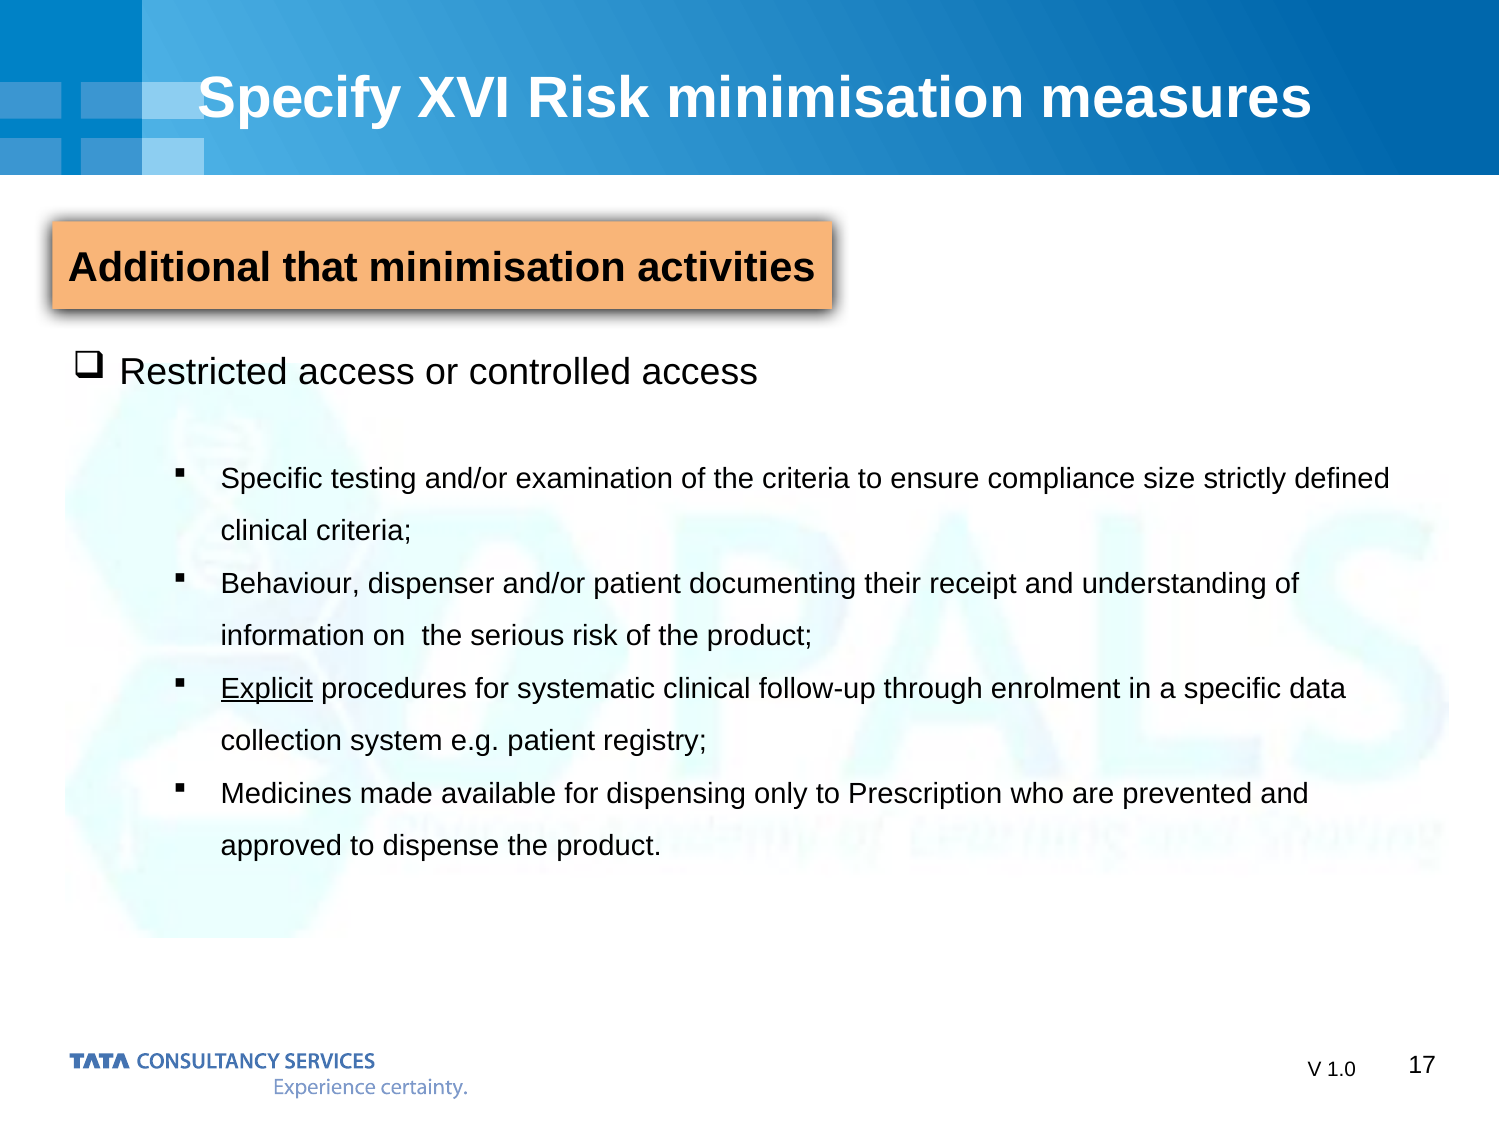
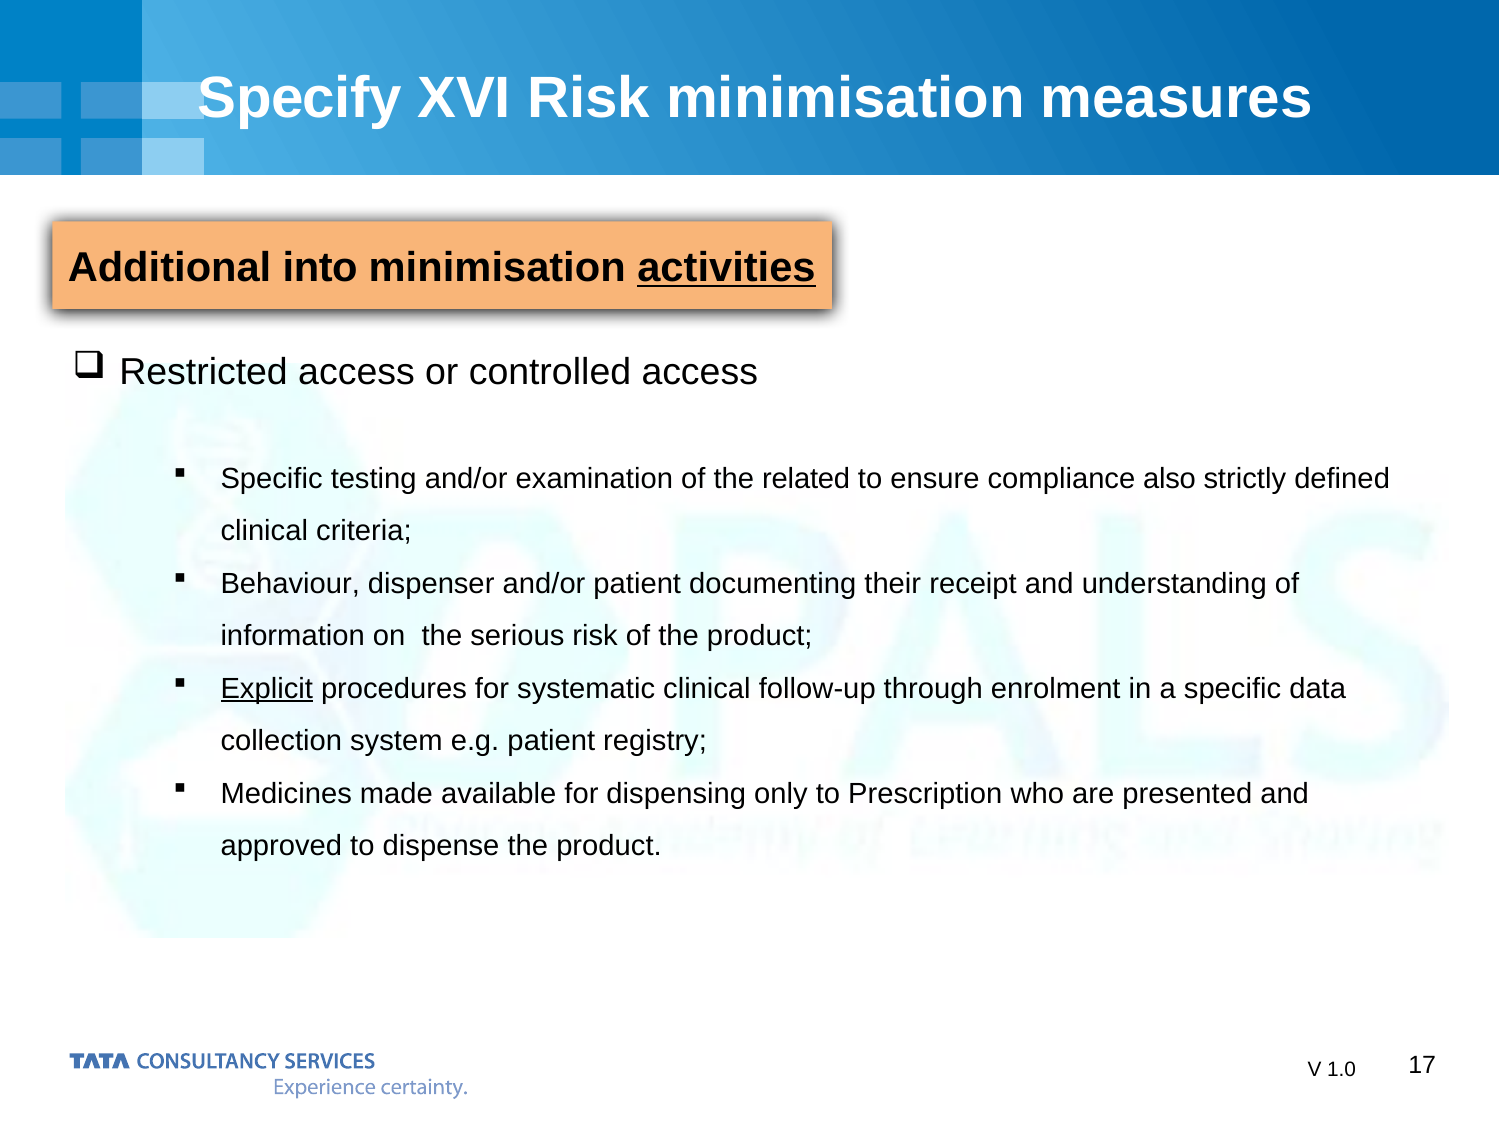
that: that -> into (320, 268)
activities underline: none -> present (726, 268)
the criteria: criteria -> related (806, 479)
size: size -> also (1169, 479)
prevented: prevented -> presented (1187, 794)
